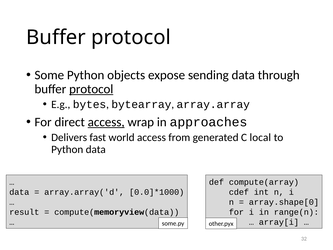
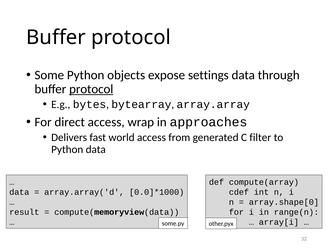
sending: sending -> settings (208, 75)
access underline: present -> none (106, 122)
local: local -> filter (260, 137)
